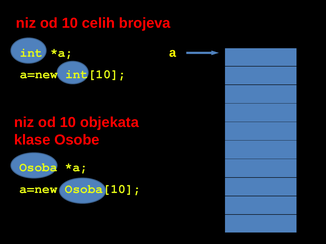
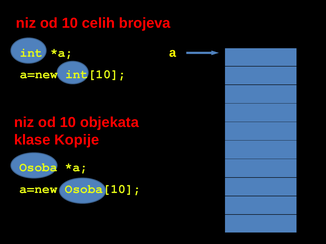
Osobe: Osobe -> Kopije (77, 140)
